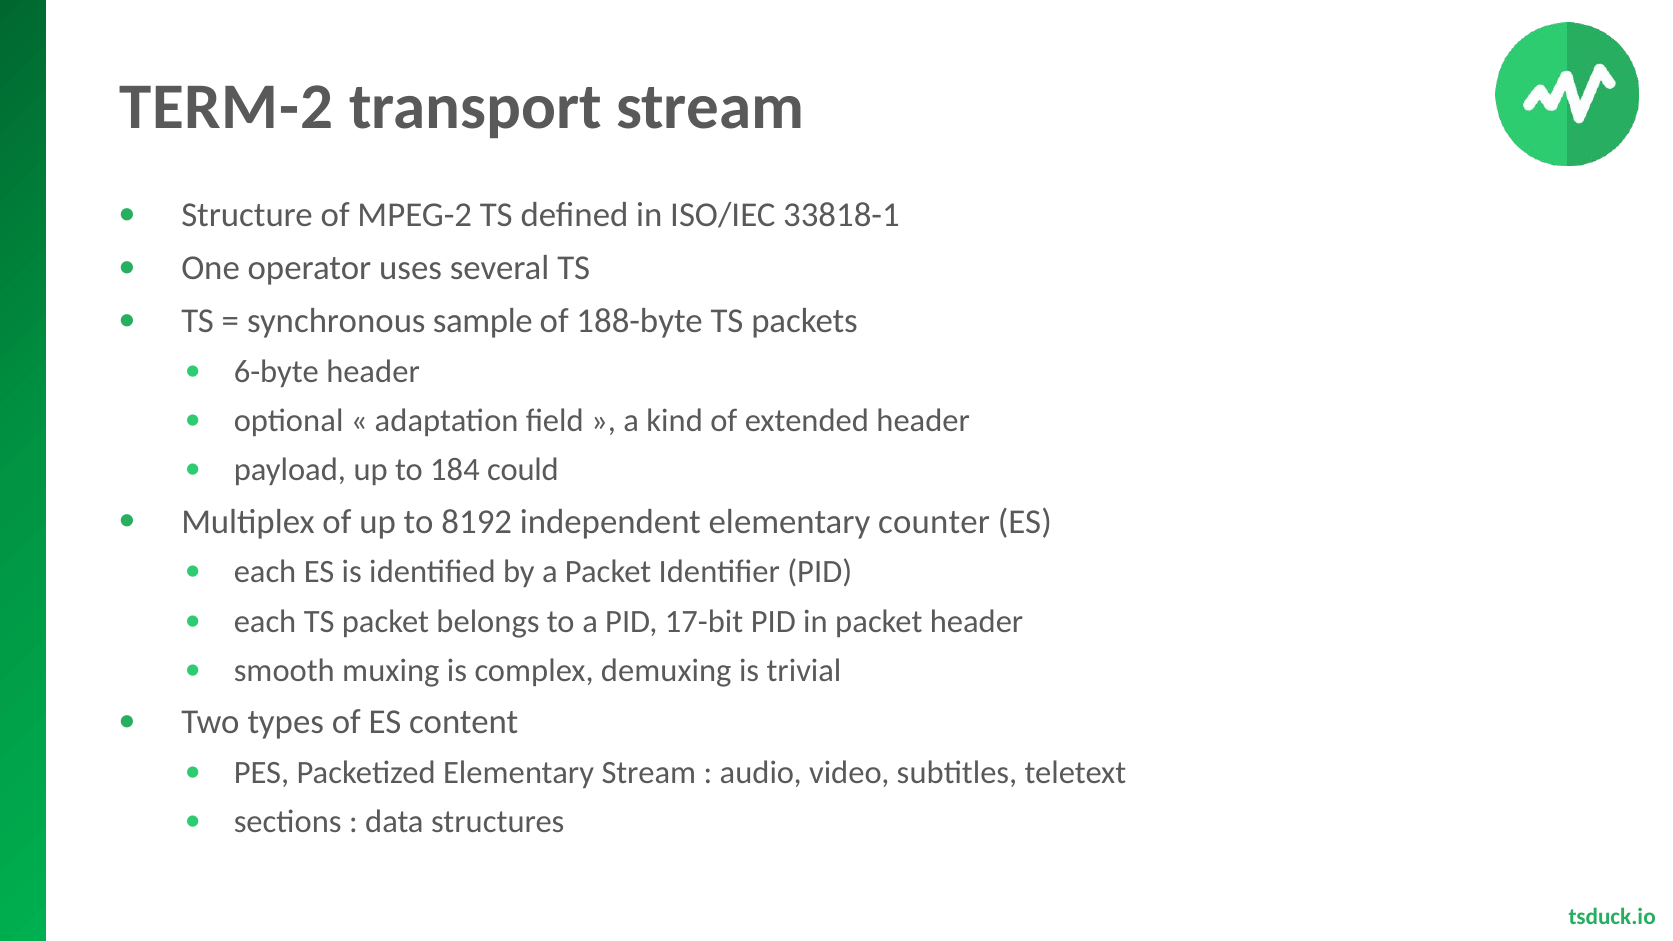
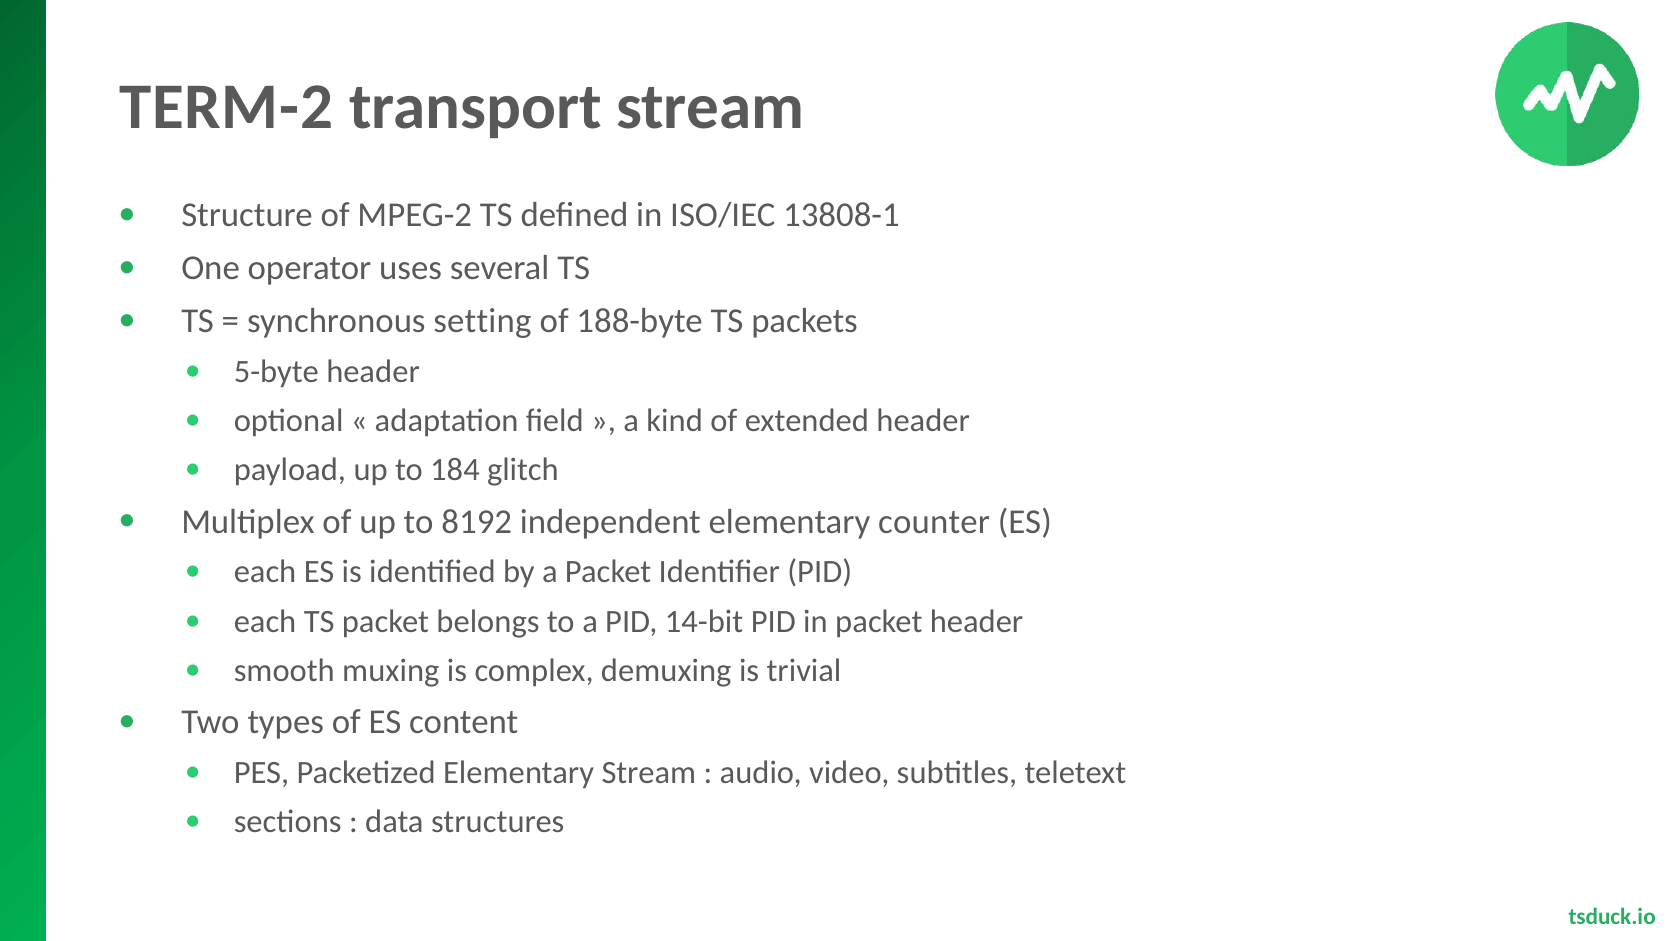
33818-1: 33818-1 -> 13808-1 (841, 215)
sample: sample -> setting (482, 321)
6-byte: 6-byte -> 5-byte (276, 371)
could: could -> glitch (523, 470)
17-bit: 17-bit -> 14-bit (704, 621)
